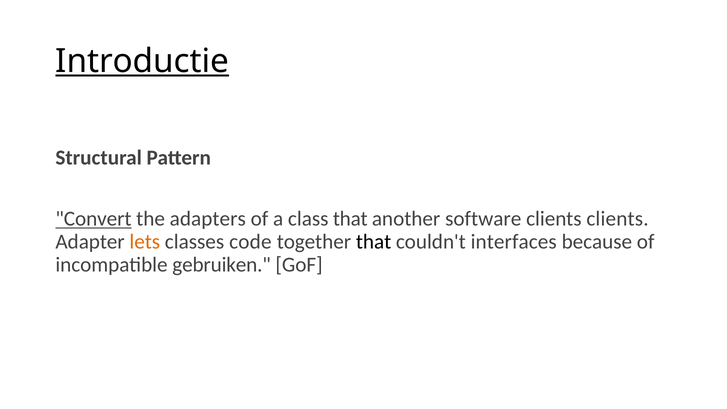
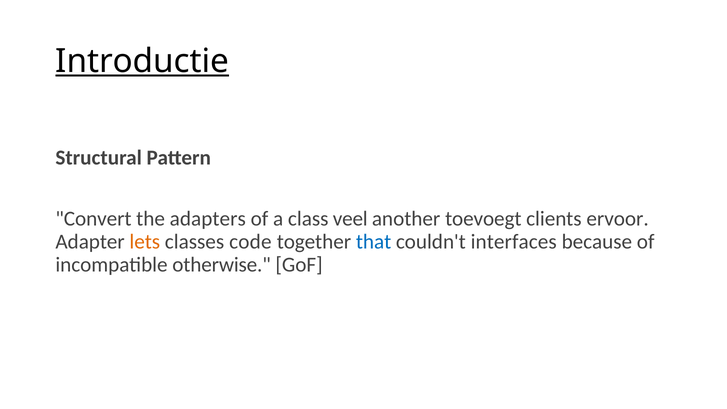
Convert underline: present -> none (93, 219)
class that: that -> veel (350, 219)
software: software -> toevoegt (483, 219)
clients clients: clients -> ervoor (618, 219)
that colour: black -> blue (374, 242)
gebruiken: gebruiken -> otherwise (222, 265)
